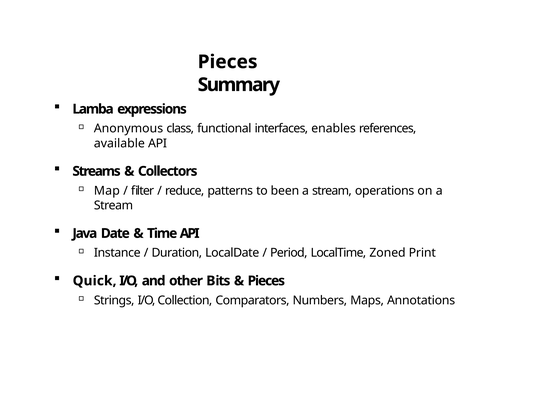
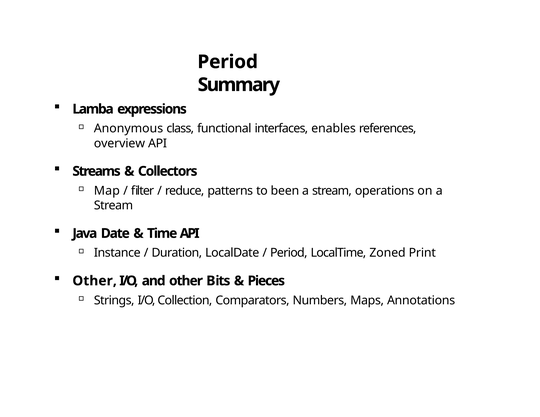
Pieces: Pieces -> Period (228, 62)
available: available -> overview (119, 143)
Quick: Quick -> Other (95, 281)
